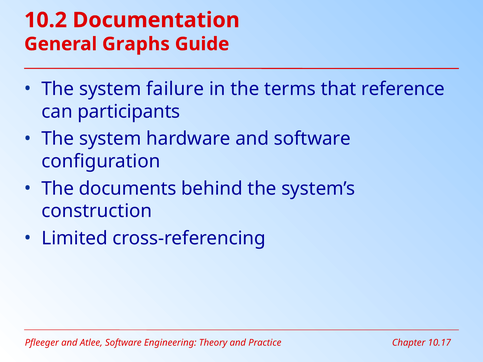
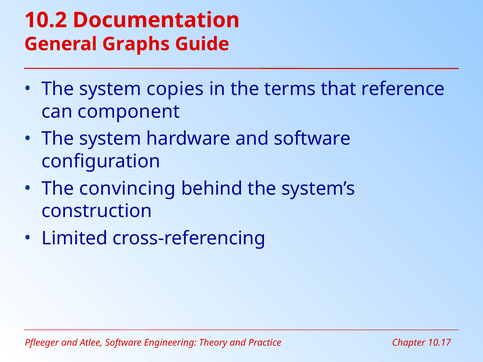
failure: failure -> copies (175, 89)
participants: participants -> component (129, 112)
documents: documents -> convincing (128, 189)
